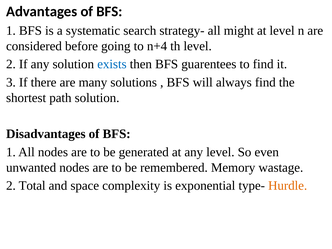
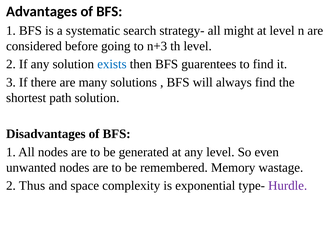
n+4: n+4 -> n+3 (157, 46)
Total: Total -> Thus (32, 186)
Hurdle colour: orange -> purple (288, 186)
